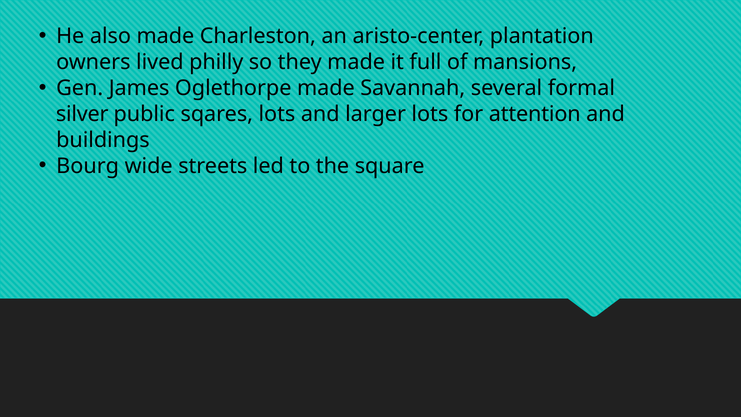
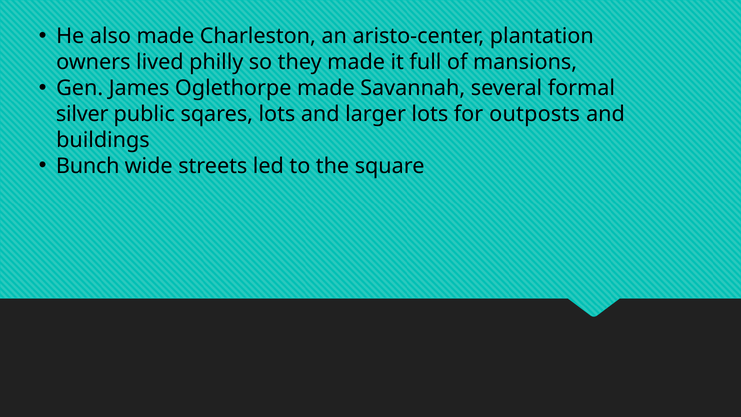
attention: attention -> outposts (535, 114)
Bourg: Bourg -> Bunch (88, 166)
